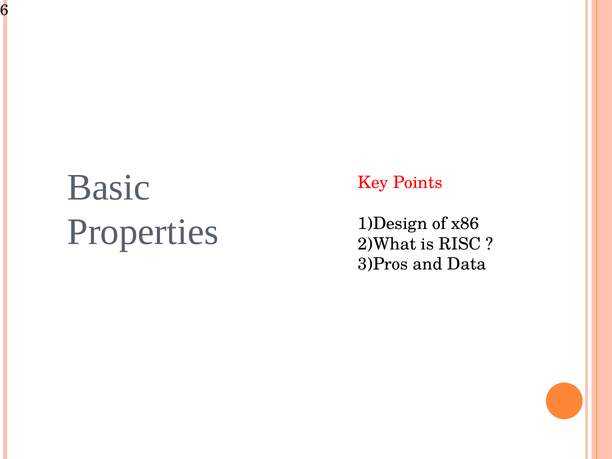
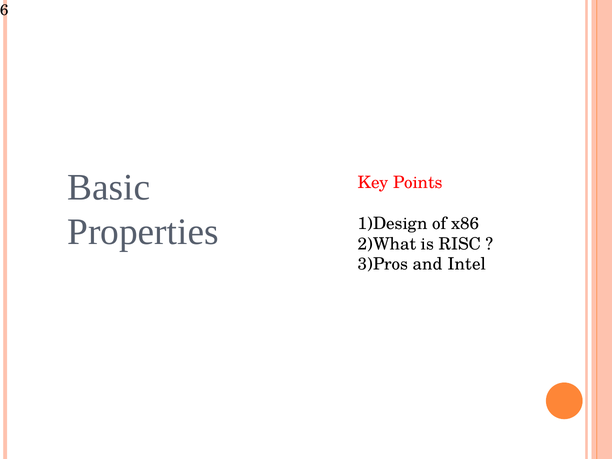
Data: Data -> Intel (467, 264)
